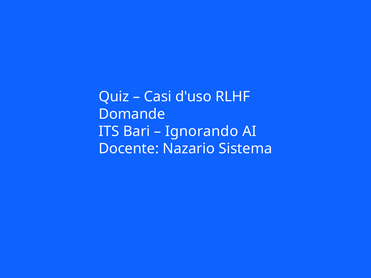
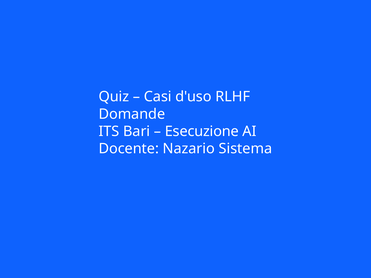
Ignorando: Ignorando -> Esecuzione (202, 131)
